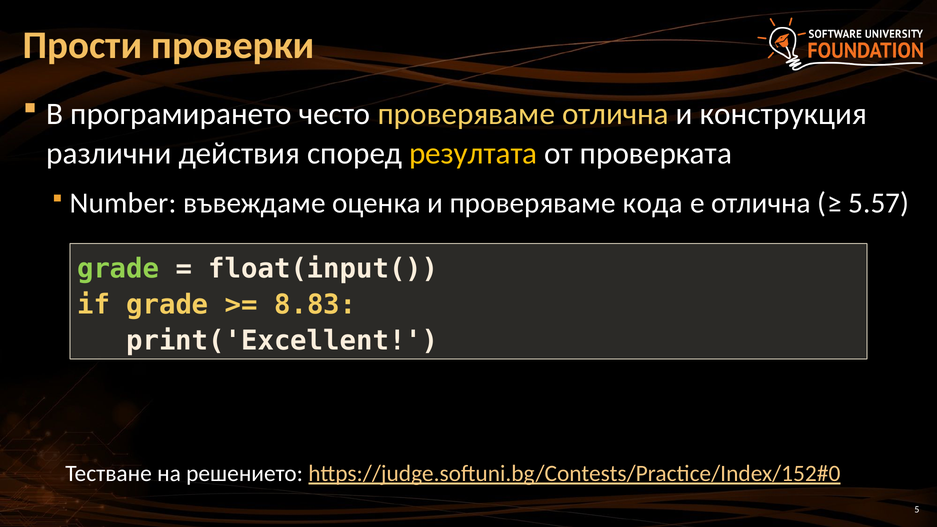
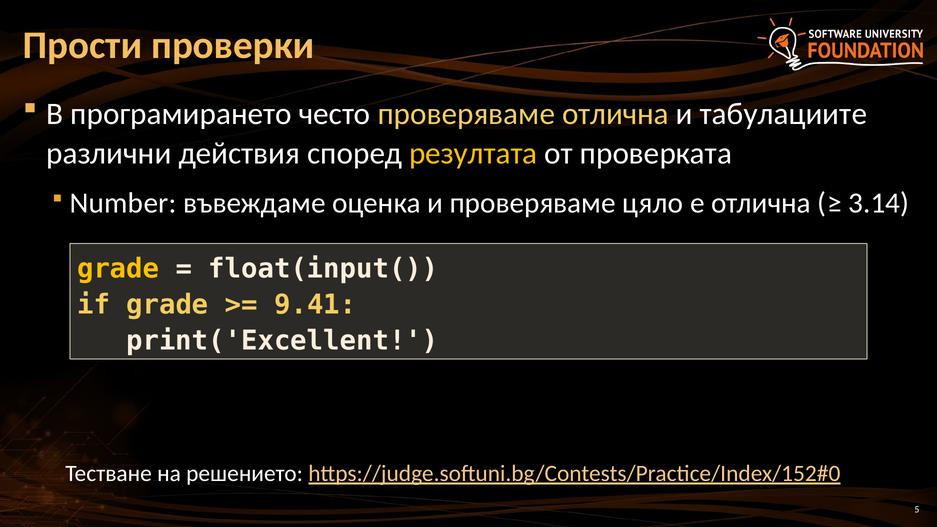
конструкция: конструкция -> табулациите (783, 114)
кода: кода -> цяло (653, 203)
5.57: 5.57 -> 3.14 (879, 203)
grade colour: light green -> yellow (118, 269)
8.83: 8.83 -> 9.41 (315, 305)
